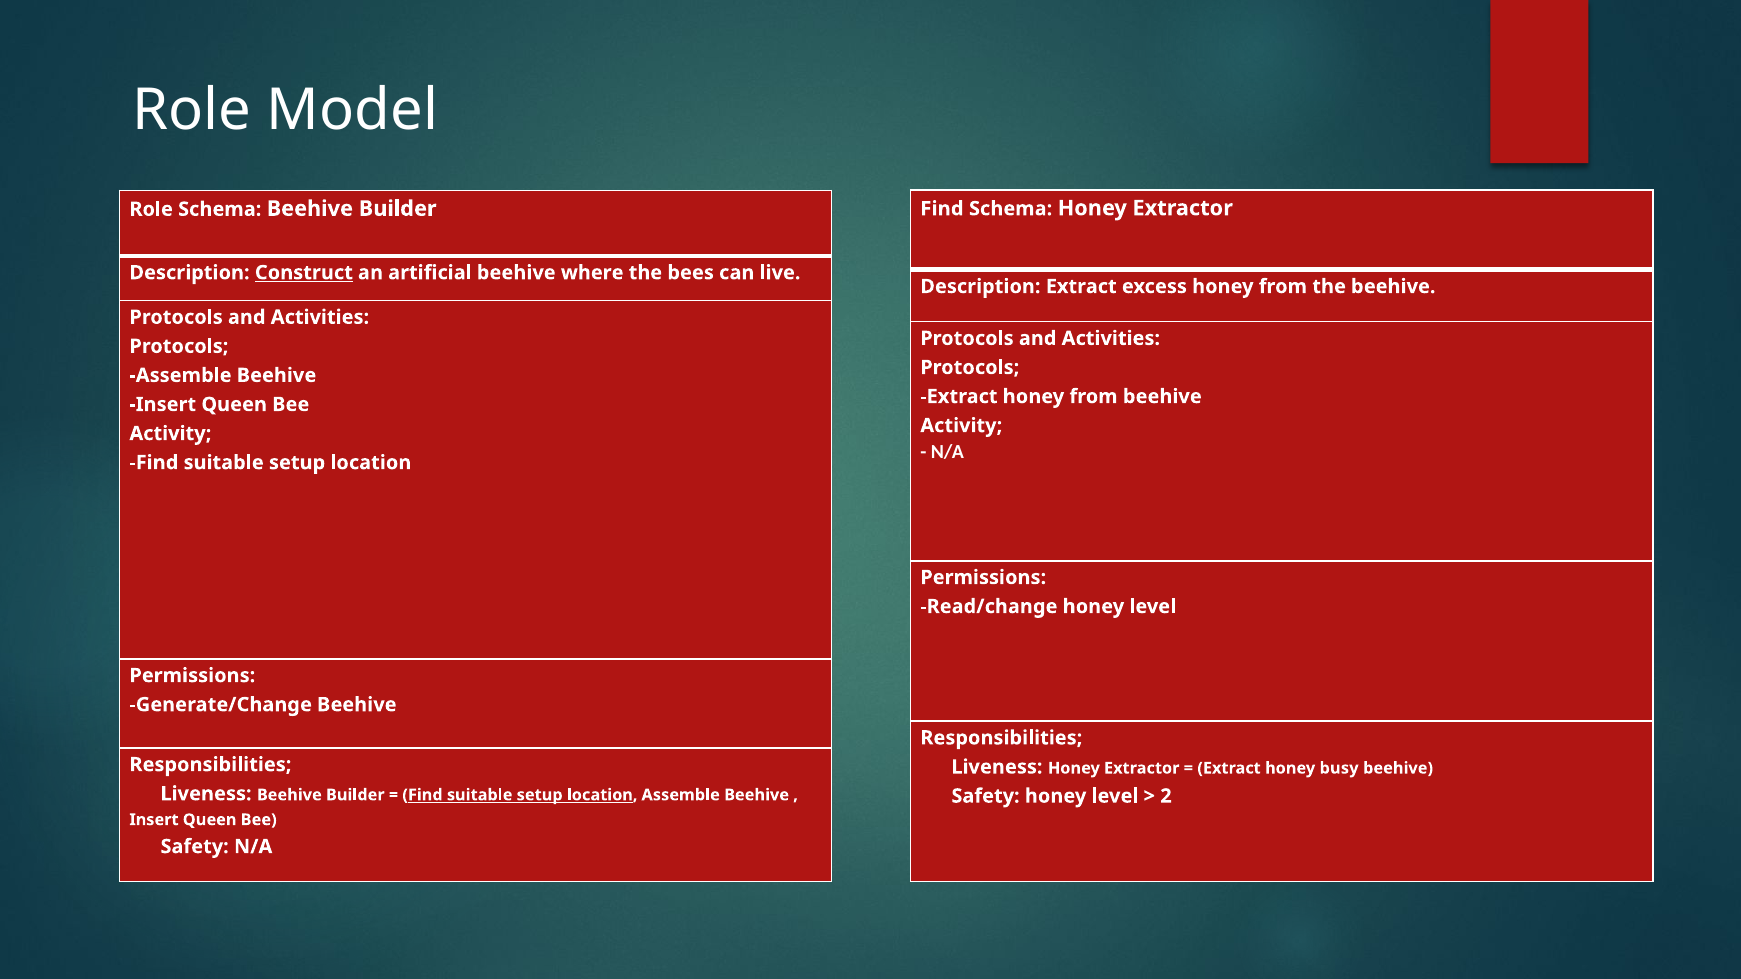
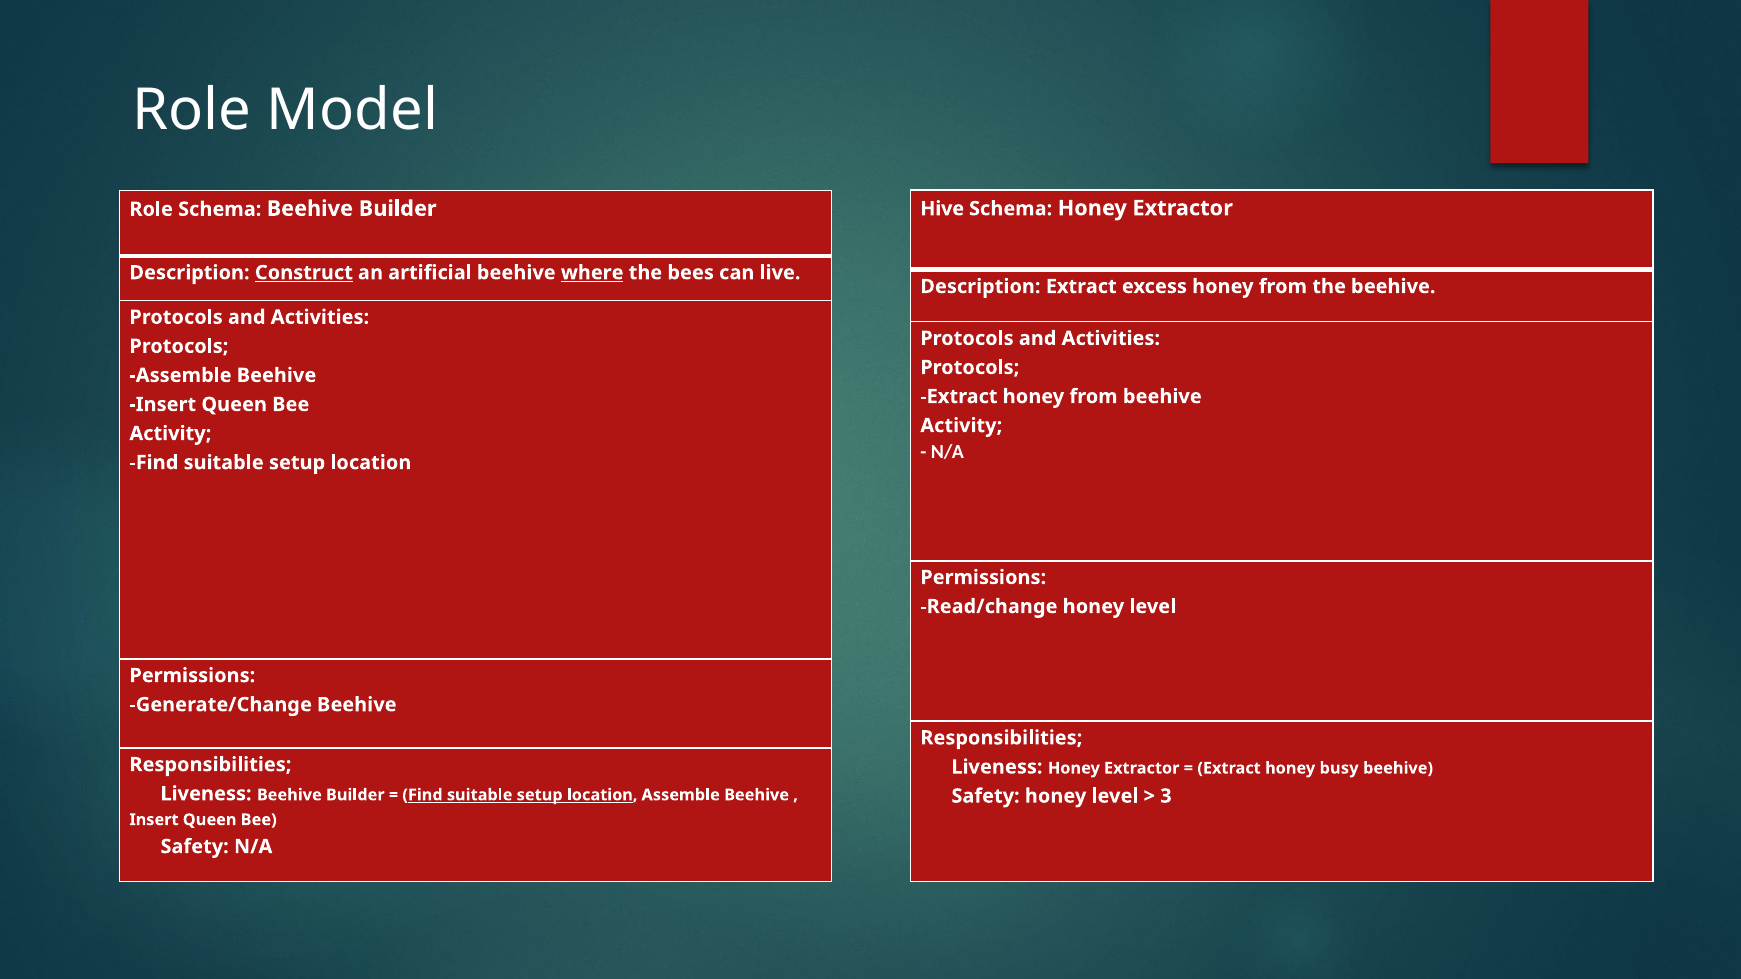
Find: Find -> Hive (942, 209)
where underline: none -> present (592, 273)
2: 2 -> 3 (1166, 796)
